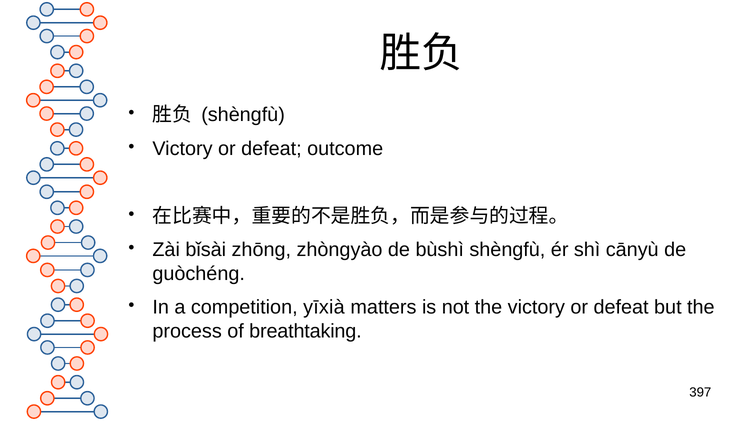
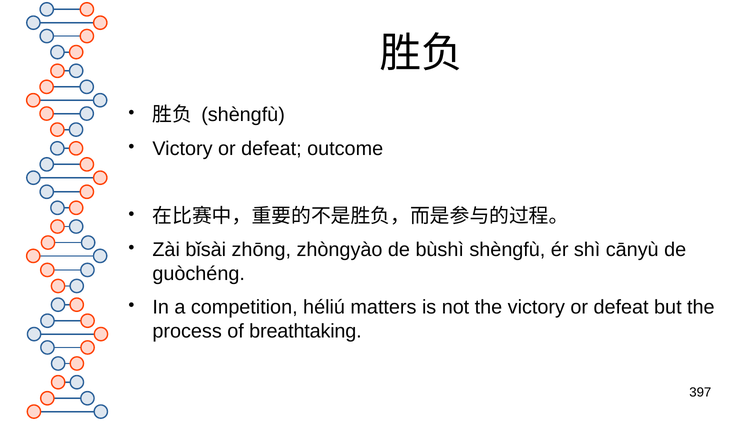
yīxià: yīxià -> héliú (324, 308)
